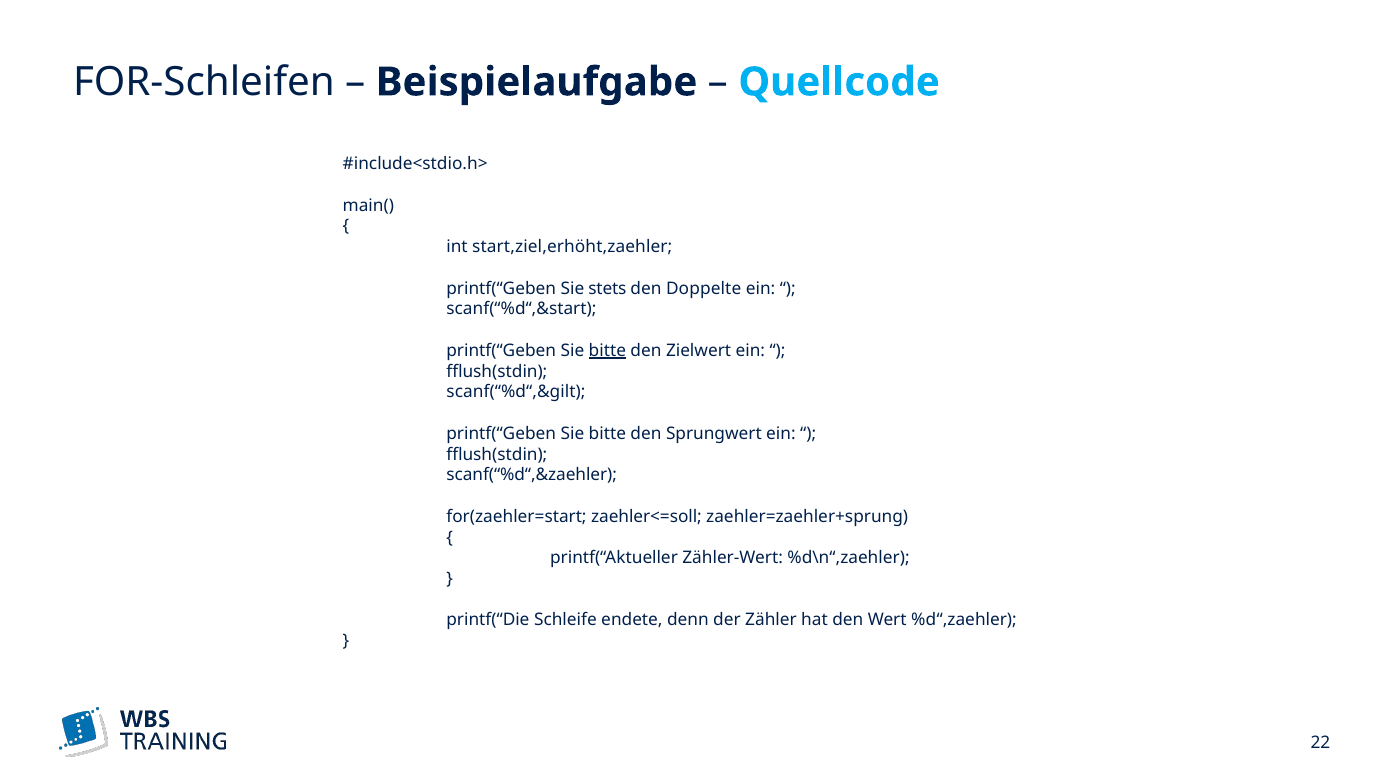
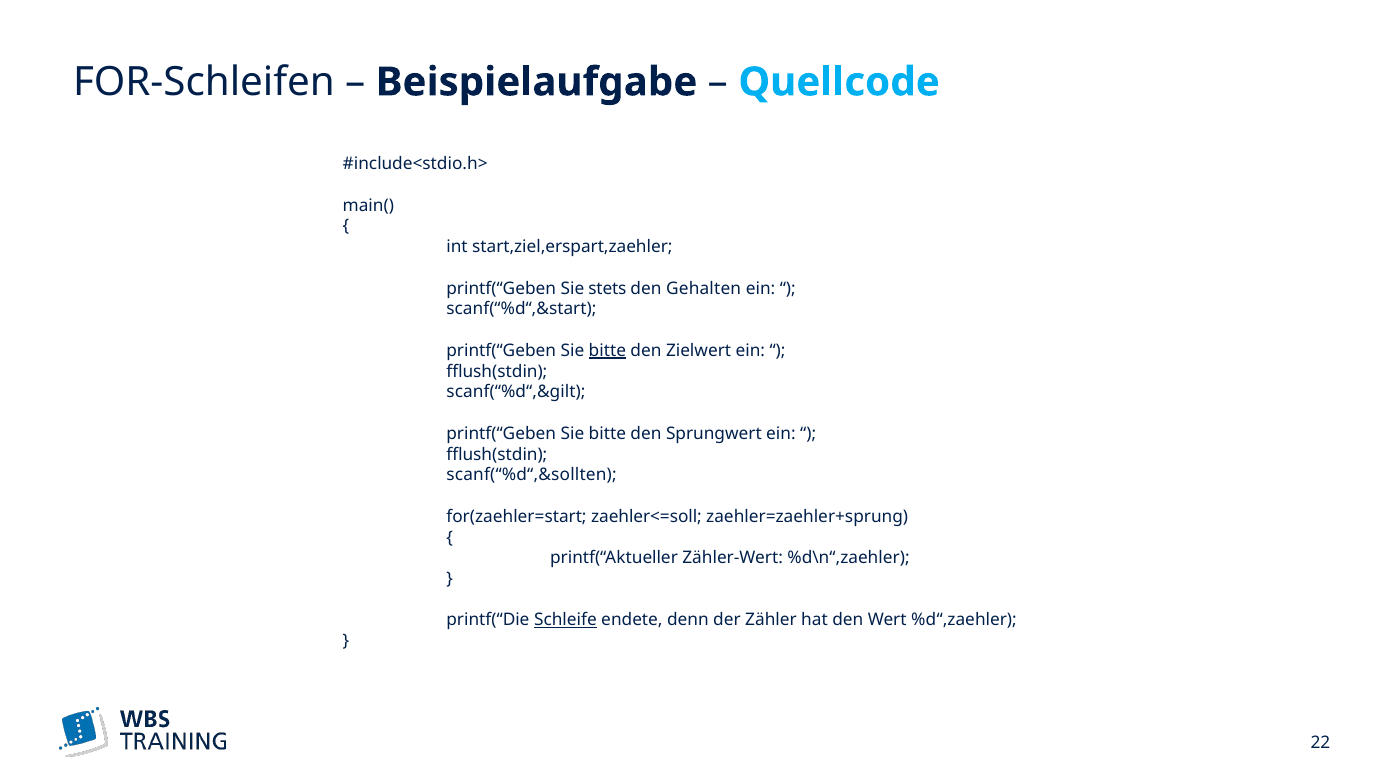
start,ziel,erhöht,zaehler: start,ziel,erhöht,zaehler -> start,ziel,erspart,zaehler (572, 247)
Doppelte: Doppelte -> Gehalten (704, 288)
scanf(“%d“,&zaehler: scanf(“%d“,&zaehler -> scanf(“%d“,&sollten (532, 475)
Schleife underline: none -> present (565, 620)
